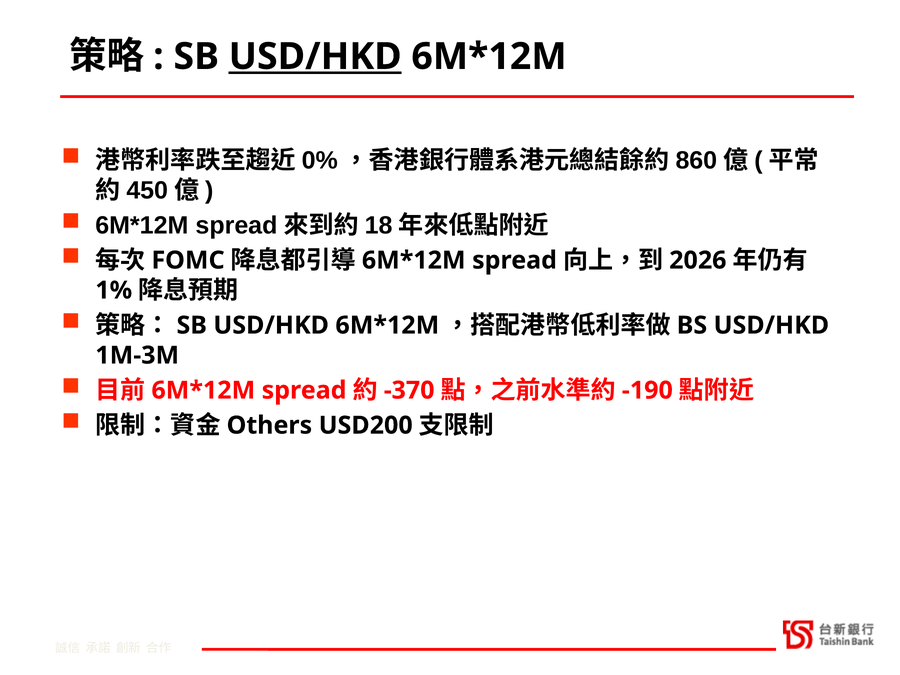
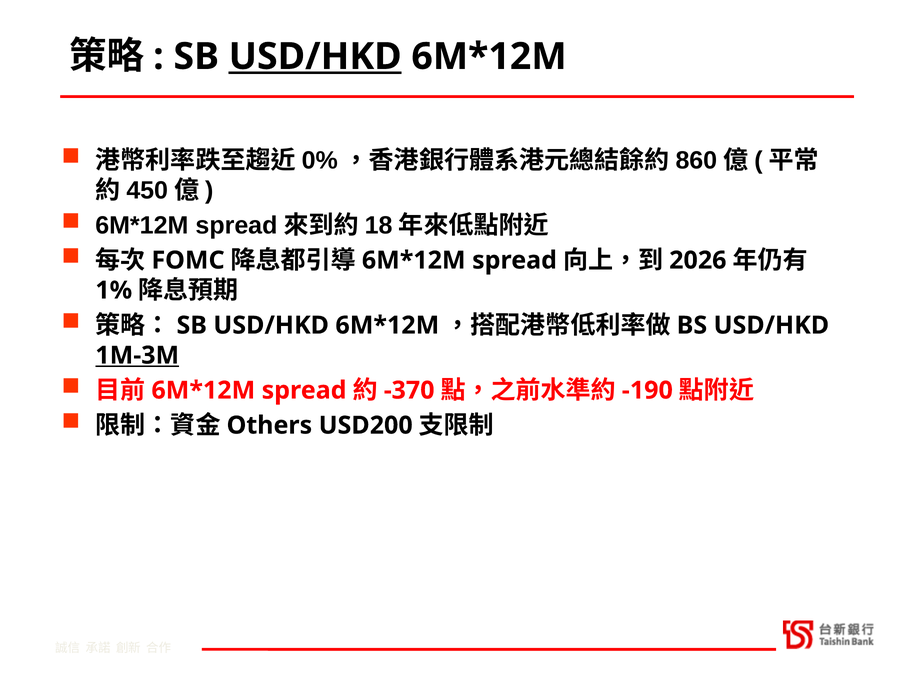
1M-3M underline: none -> present (137, 355)
